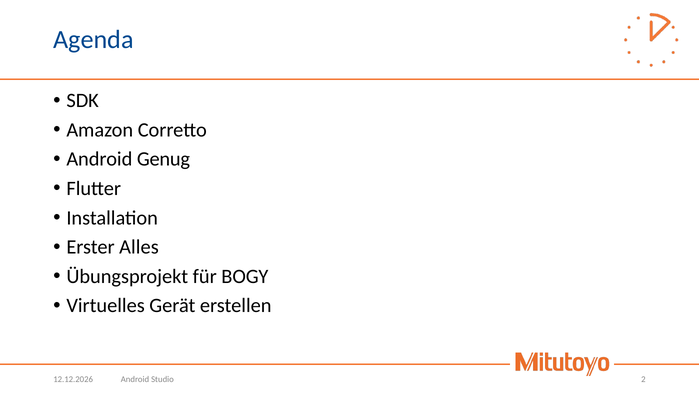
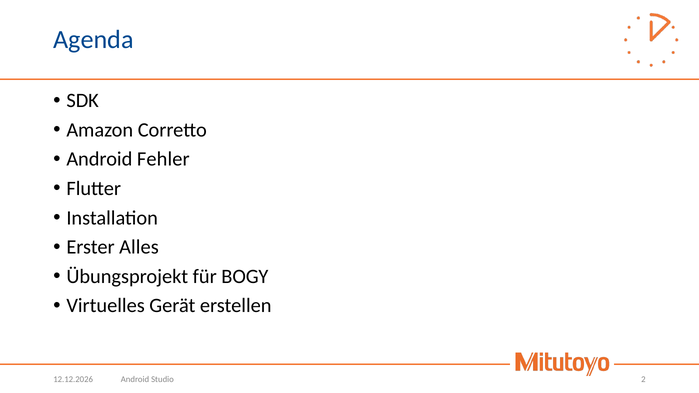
Genug: Genug -> Fehler (163, 159)
